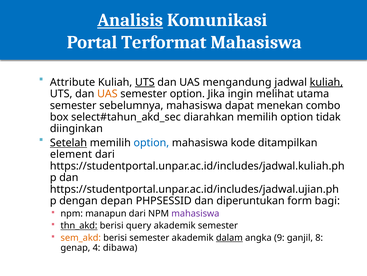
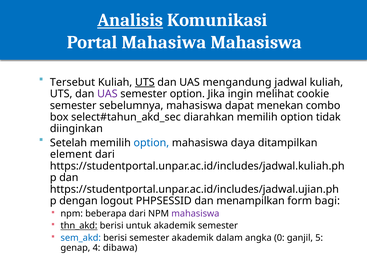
Terformat: Terformat -> Mahasiwa (164, 42)
Attribute: Attribute -> Tersebut (72, 82)
kuliah underline: present -> none (326, 82)
UAS colour: orange -> purple (107, 94)
utama: utama -> cookie (313, 94)
Setelah underline: present -> none (68, 142)
kode: kode -> daya (243, 142)
depan: depan -> logout (117, 200)
diperuntukan: diperuntukan -> menampilkan (251, 200)
manapun: manapun -> beberapa (106, 213)
query: query -> untuk (139, 225)
sem_akd colour: orange -> blue (81, 237)
dalam underline: present -> none (229, 237)
9: 9 -> 0 (279, 237)
8: 8 -> 5 (319, 237)
